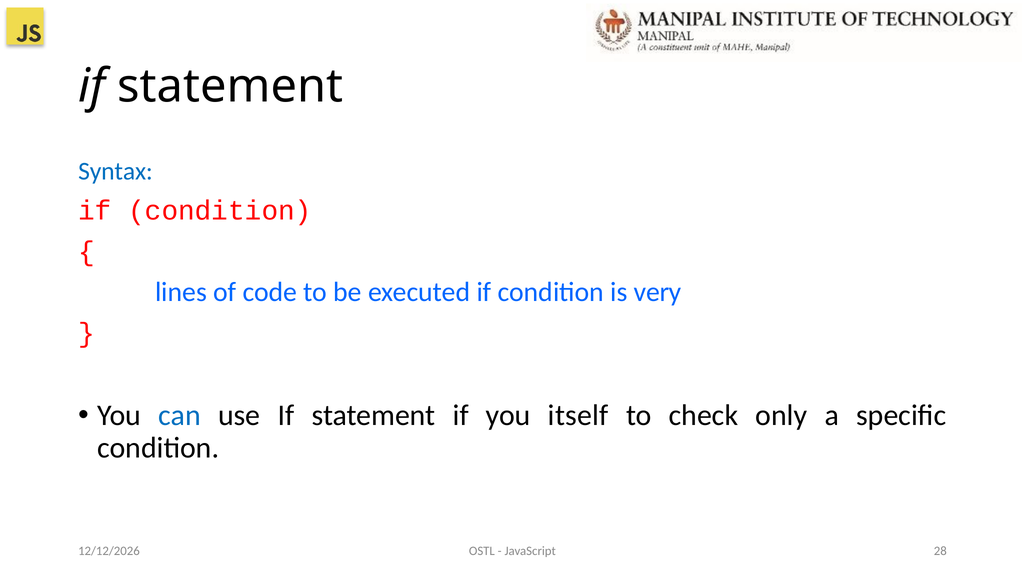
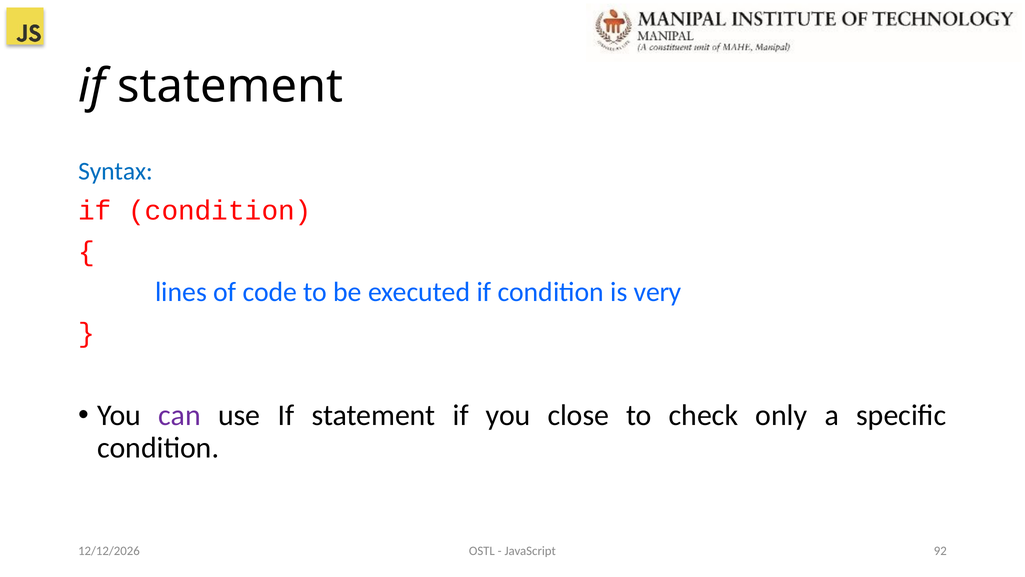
can colour: blue -> purple (180, 415)
itself: itself -> close (578, 415)
28: 28 -> 92 (940, 550)
